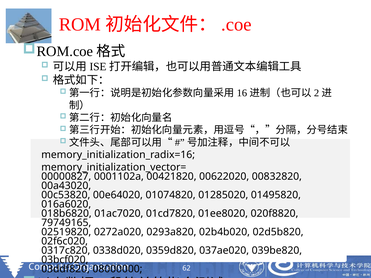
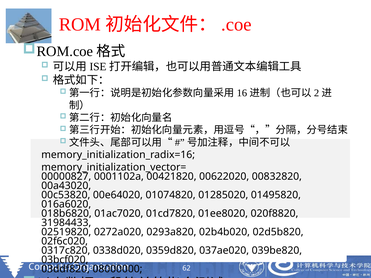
79749165: 79749165 -> 31984433 (66, 223)
